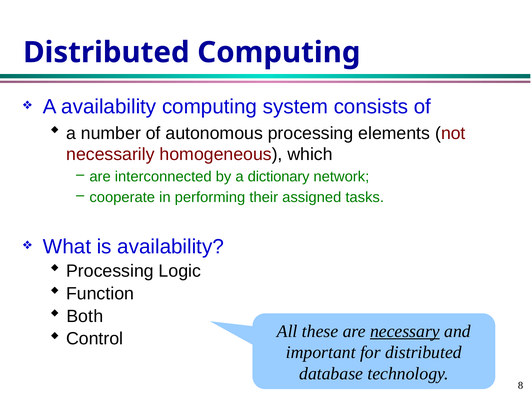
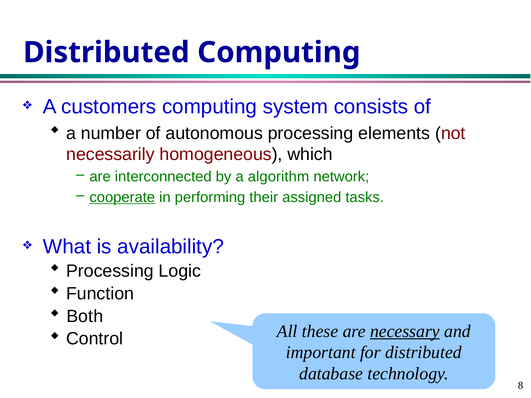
A availability: availability -> customers (109, 107)
dictionary: dictionary -> algorithm (279, 177)
cooperate underline: none -> present (122, 197)
